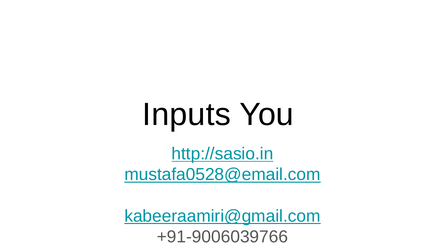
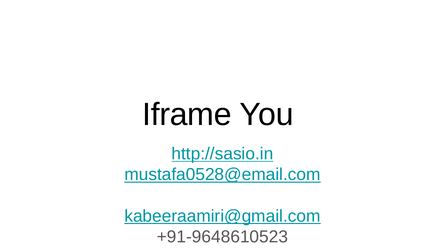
Inputs: Inputs -> Iframe (187, 115)
+91-9006039766: +91-9006039766 -> +91-9648610523 (222, 237)
